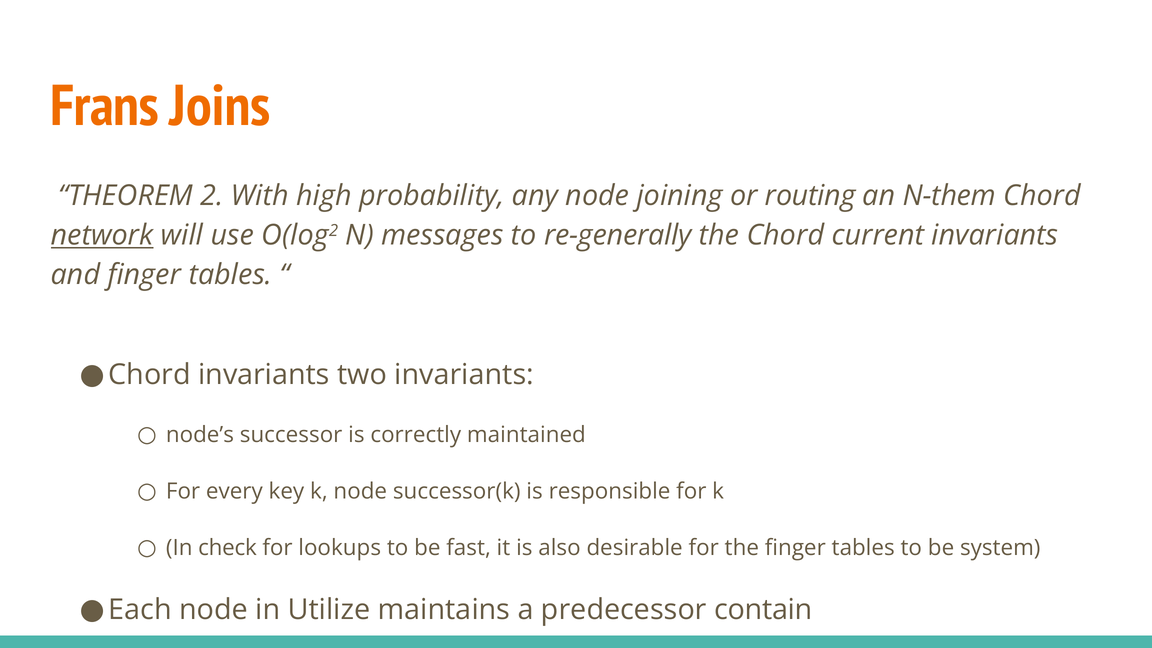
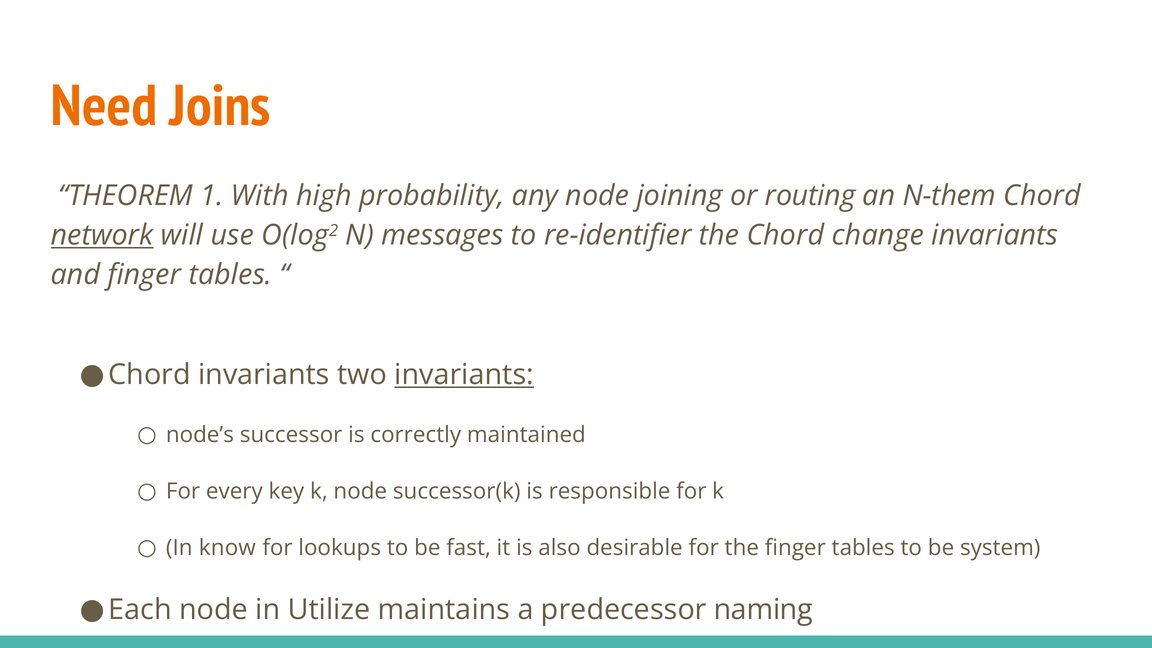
Frans: Frans -> Need (104, 106)
2: 2 -> 1 (212, 196)
re-generally: re-generally -> re-identifier (618, 235)
current: current -> change (878, 235)
invariants underline: none -> present (464, 375)
check: check -> know (227, 548)
contain: contain -> naming (763, 610)
